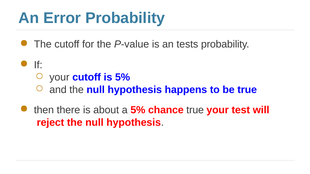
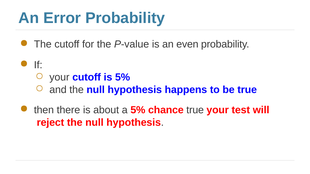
tests: tests -> even (187, 44)
